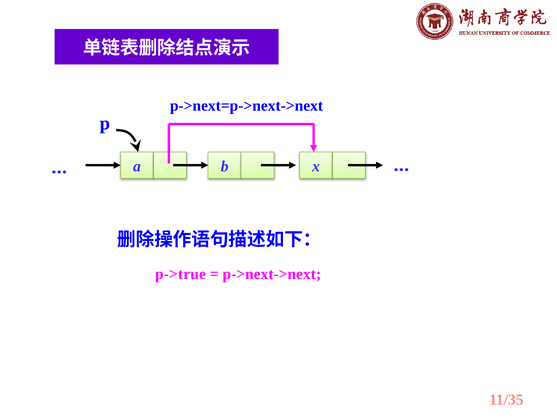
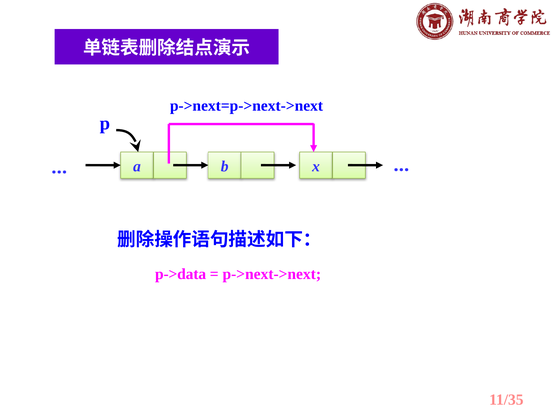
p->true: p->true -> p->data (181, 274)
